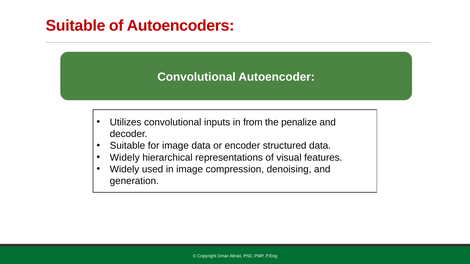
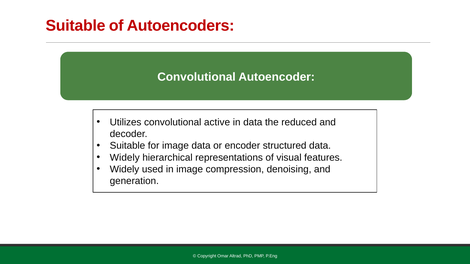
inputs: inputs -> active (217, 122)
in from: from -> data (253, 122)
penalize: penalize -> reduced (299, 122)
